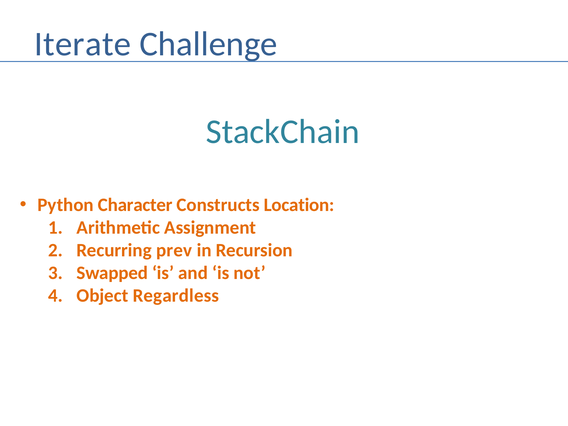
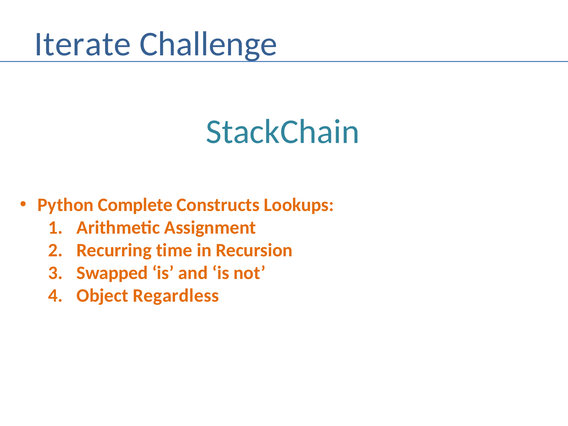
Character: Character -> Complete (135, 205)
Location: Location -> Lookups (299, 205)
prev: prev -> time (174, 250)
